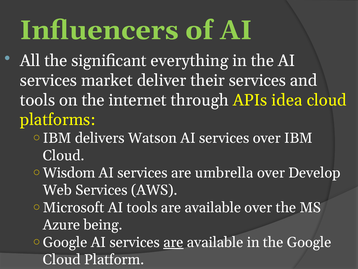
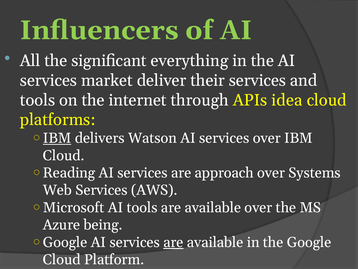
IBM underline: none -> present (57, 138)
Wisdom: Wisdom -> Reading (69, 173)
umbrella: umbrella -> approach (224, 173)
Develop: Develop -> Systems (315, 173)
